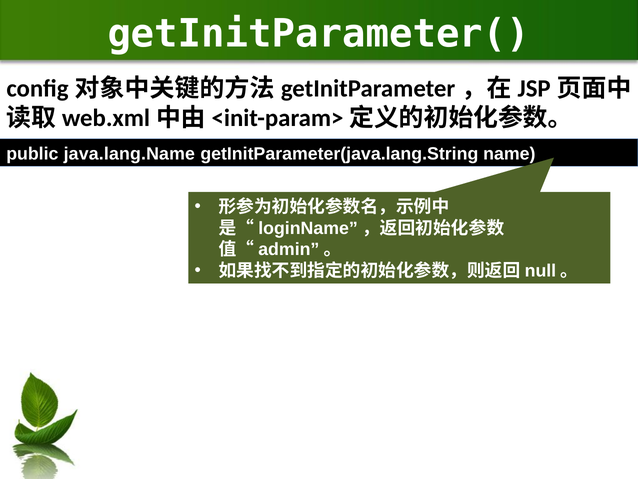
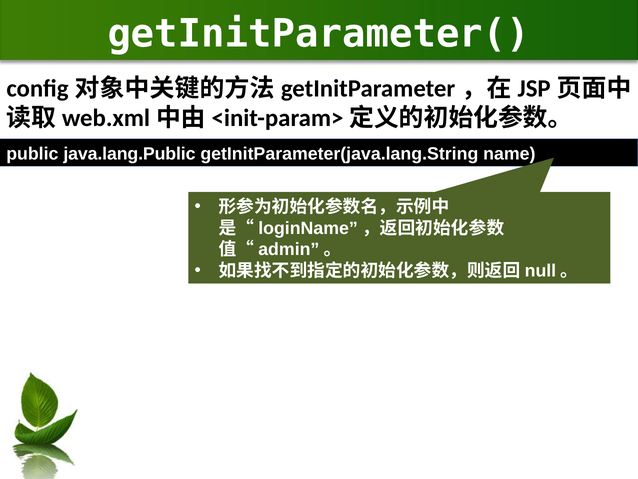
java.lang.Name: java.lang.Name -> java.lang.Public (129, 154)
